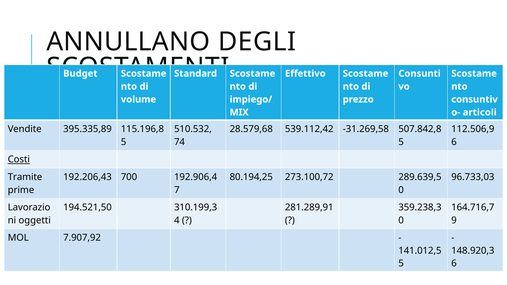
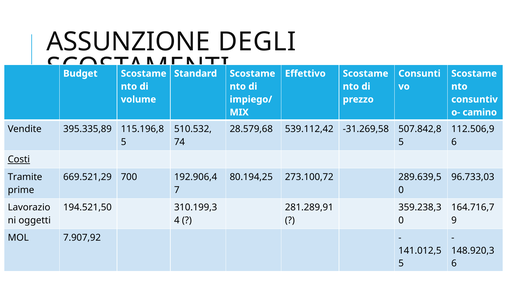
ANNULLANO: ANNULLANO -> ASSUNZIONE (128, 42)
articoli: articoli -> camino (480, 112)
192.206,43: 192.206,43 -> 669.521,29 (87, 177)
